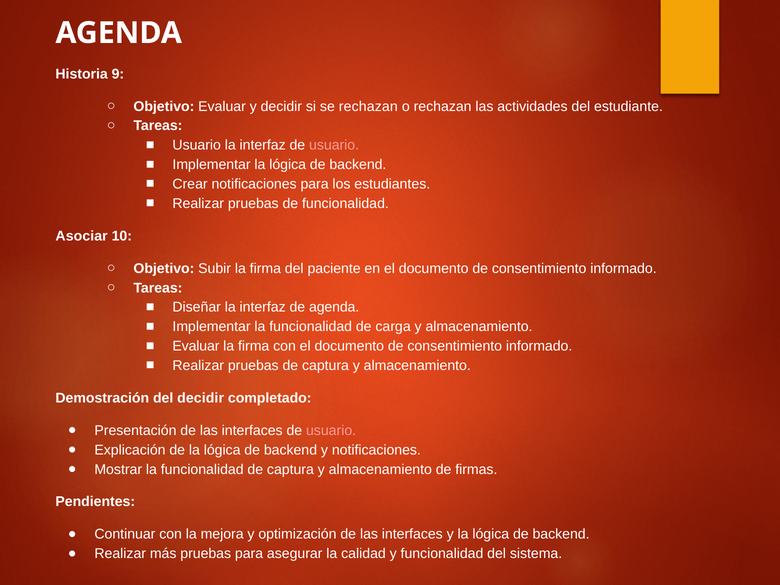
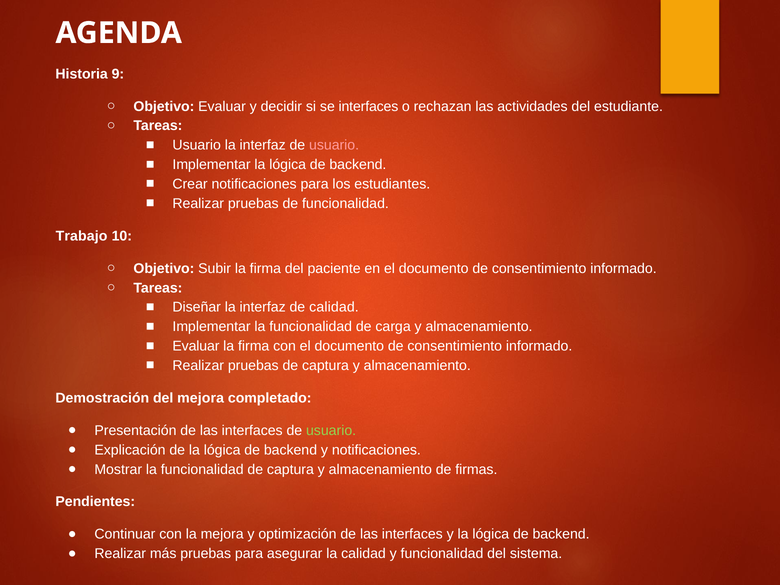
se rechazan: rechazan -> interfaces (368, 106)
Asociar: Asociar -> Trabajo (82, 236)
de agenda: agenda -> calidad (334, 307)
del decidir: decidir -> mejora (201, 398)
usuario colour: pink -> light green (331, 430)
